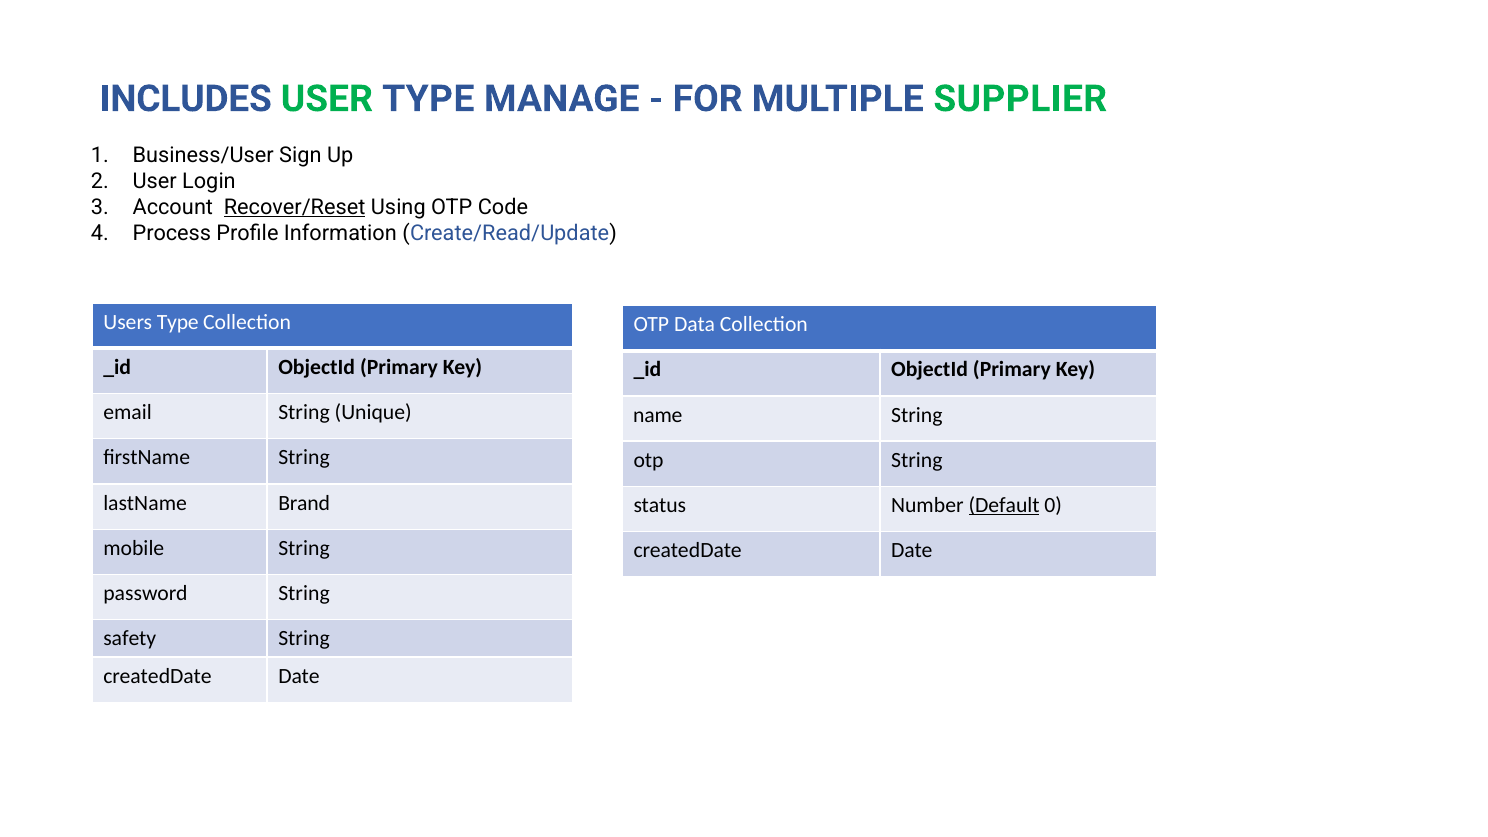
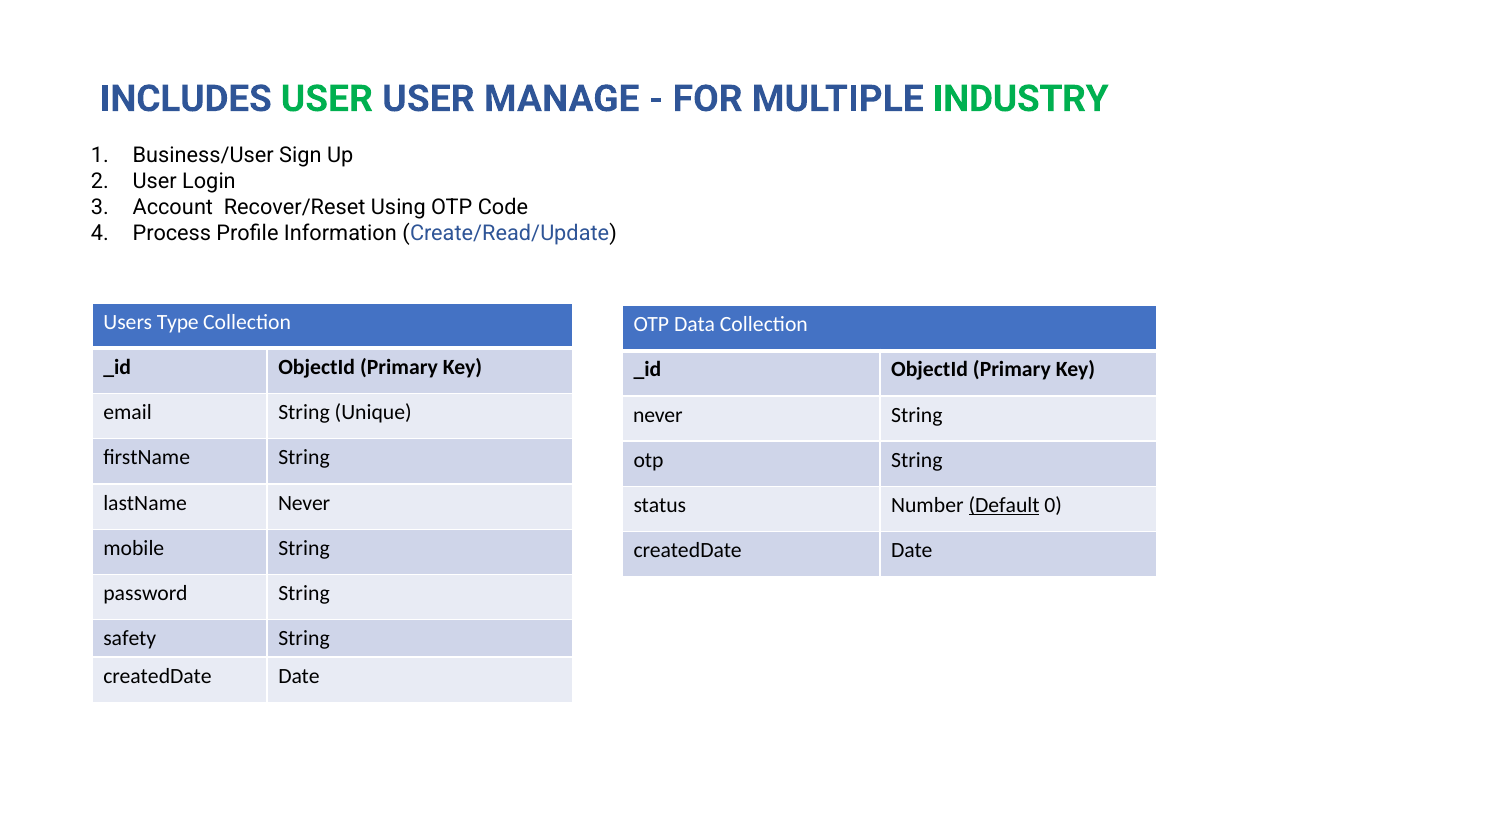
USER TYPE: TYPE -> USER (428, 99)
SUPPLIER: SUPPLIER -> INDUSTRY (1021, 99)
Recover/Reset underline: present -> none (295, 207)
name: name -> never (658, 415)
lastName Brand: Brand -> Never (304, 503)
